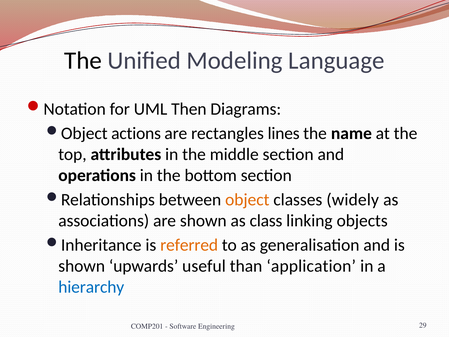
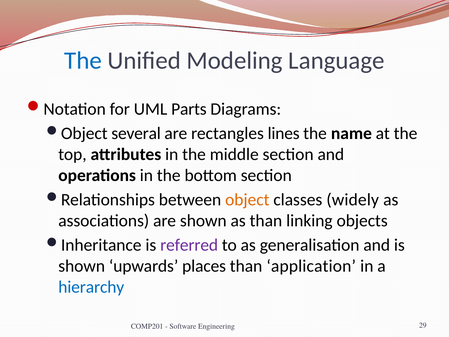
The colour: black -> blue (83, 60)
Then: Then -> Parts (189, 109)
actions: actions -> several (136, 133)
as class: class -> than (266, 220)
referred colour: orange -> purple (189, 245)
useful: useful -> places (204, 266)
